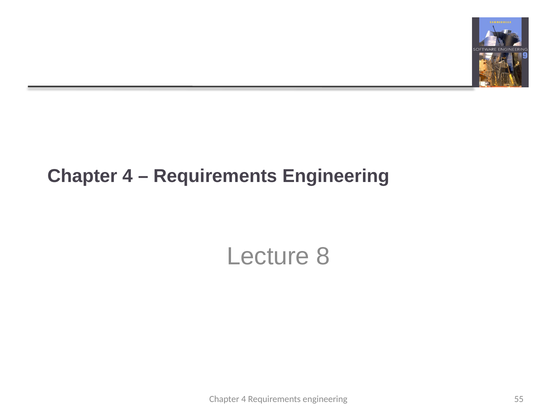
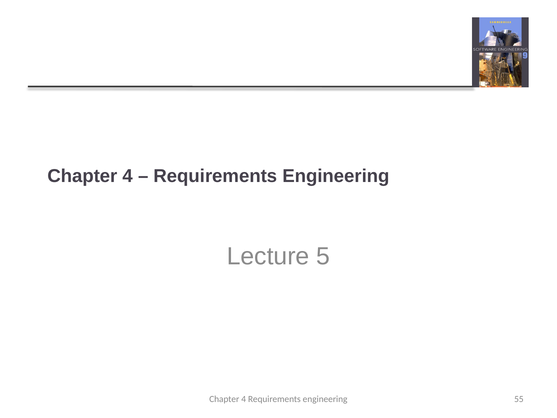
8: 8 -> 5 (323, 256)
